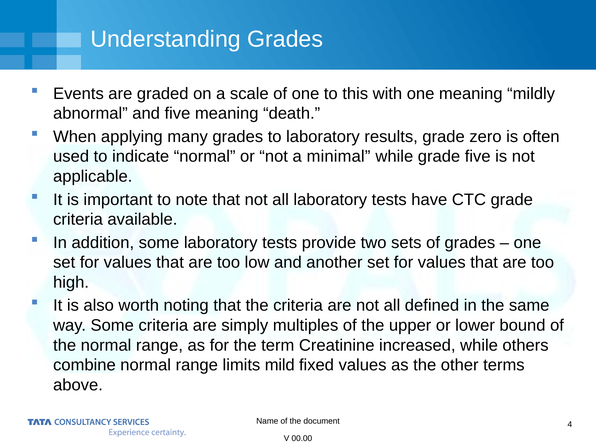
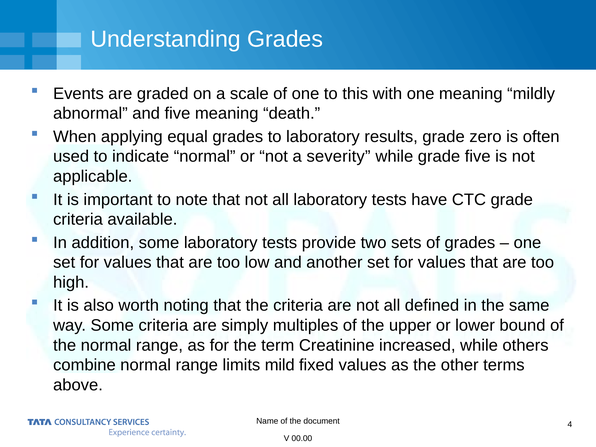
many: many -> equal (188, 137)
minimal: minimal -> severity (338, 156)
